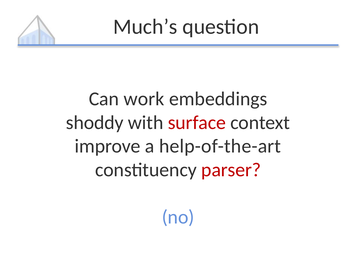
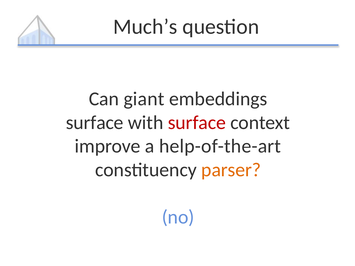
work: work -> giant (144, 99)
shoddy: shoddy -> surface (95, 123)
parser colour: red -> orange (231, 170)
